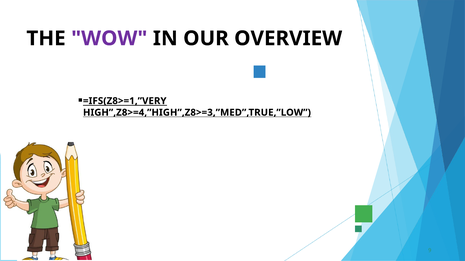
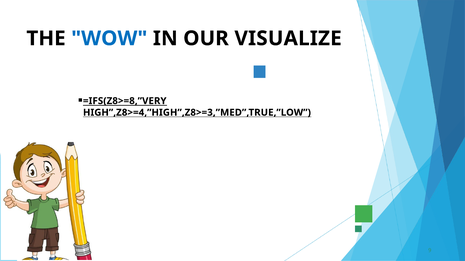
WOW colour: purple -> blue (109, 38)
OVERVIEW: OVERVIEW -> VISUALIZE (288, 38)
=IFS(Z8>=1,”VERY: =IFS(Z8>=1,”VERY -> =IFS(Z8>=8,”VERY (125, 101)
